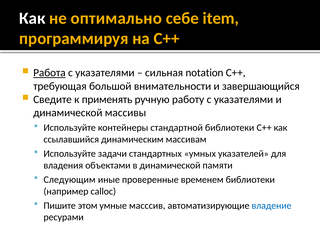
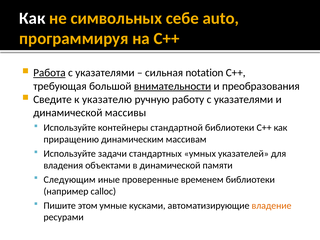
оптимально: оптимально -> символьных (116, 18)
item: item -> auto (221, 18)
внимательности underline: none -> present (173, 86)
завершающийся: завершающийся -> преобразования (261, 86)
применять: применять -> указателю (107, 99)
ссылавшийся: ссылавшийся -> приращению (71, 139)
масссив: масссив -> кусками (147, 206)
владение colour: blue -> orange (272, 206)
